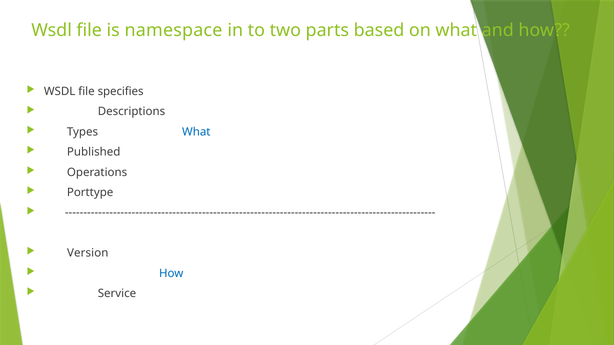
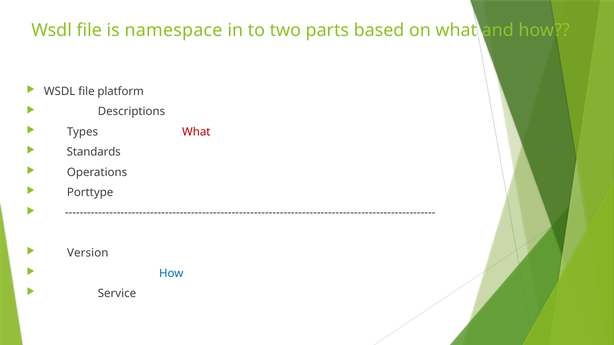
specifies: specifies -> platform (121, 92)
What colour: blue -> red (196, 132)
Published: Published -> Standards (94, 152)
